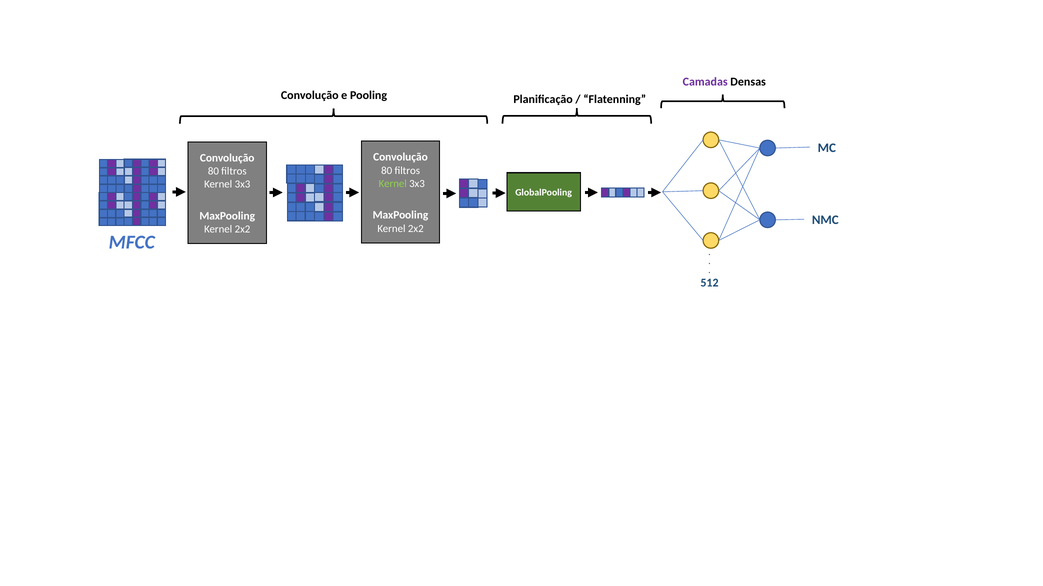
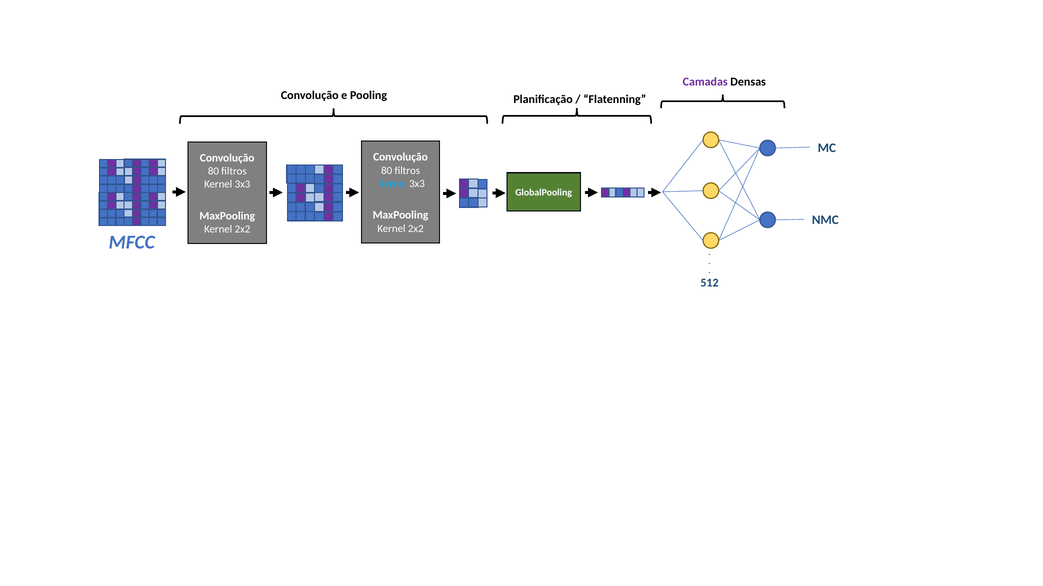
Kernel colour: light green -> light blue (393, 184)
